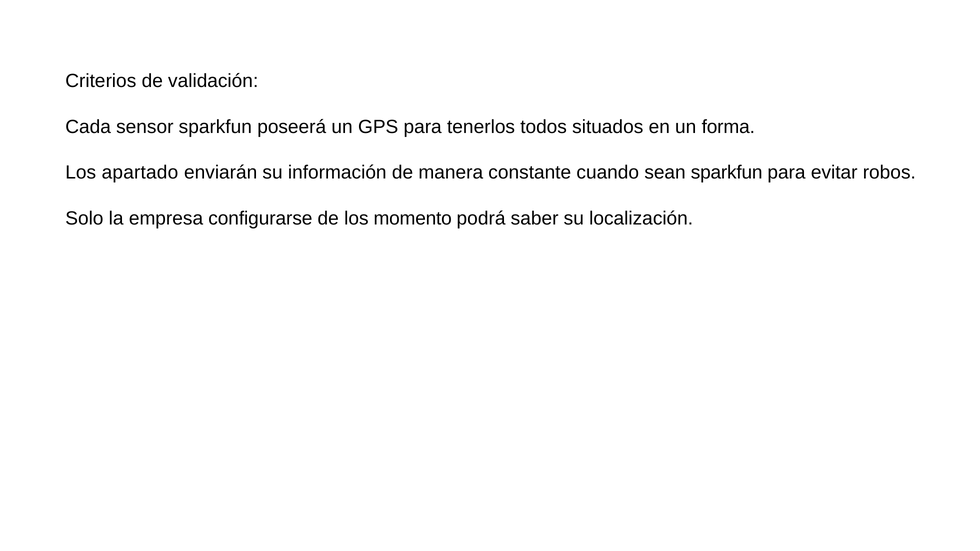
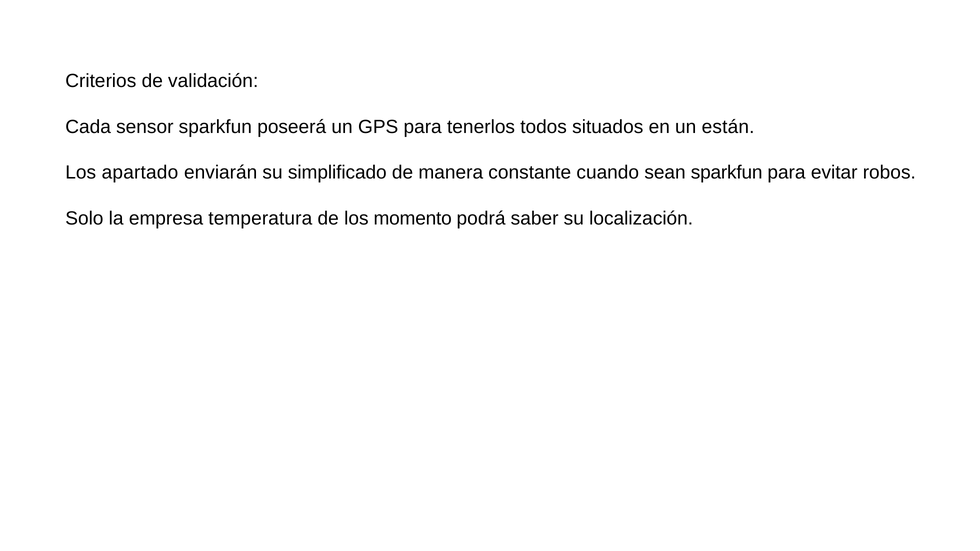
forma: forma -> están (728, 127)
información: información -> simplificado (337, 173)
configurarse: configurarse -> temperatura (260, 218)
